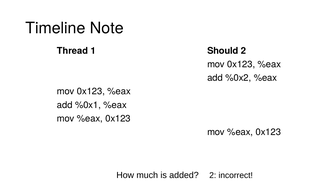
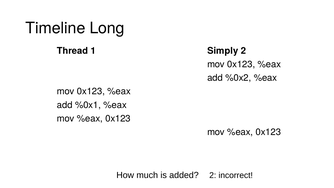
Note: Note -> Long (107, 28)
Should: Should -> Simply (223, 51)
